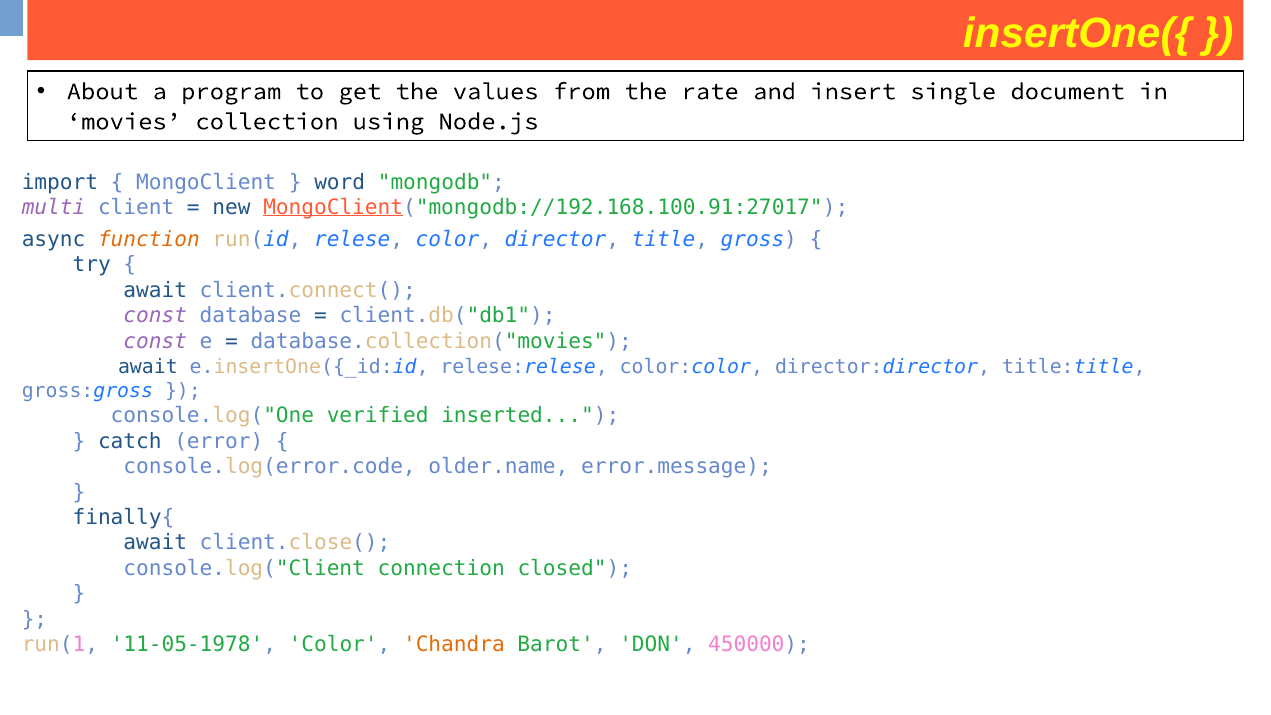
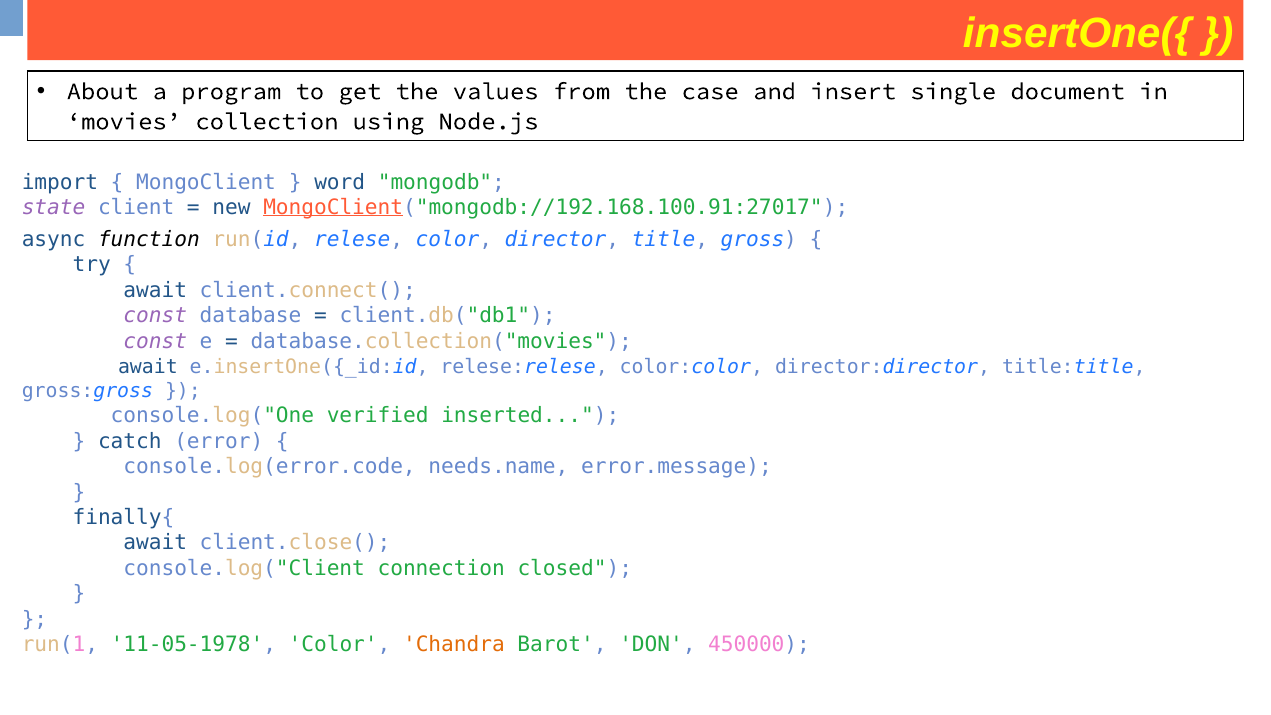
rate: rate -> case (710, 91)
multi: multi -> state (54, 208)
function colour: orange -> black (149, 240)
older.name: older.name -> needs.name (498, 467)
